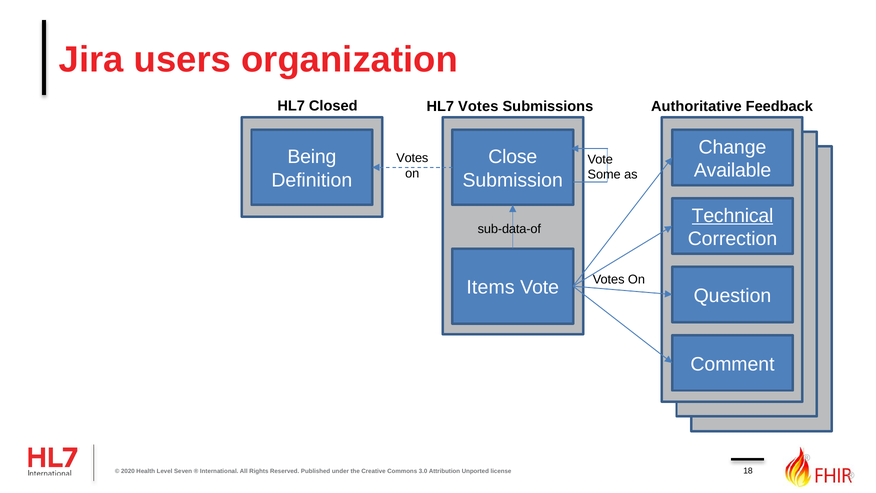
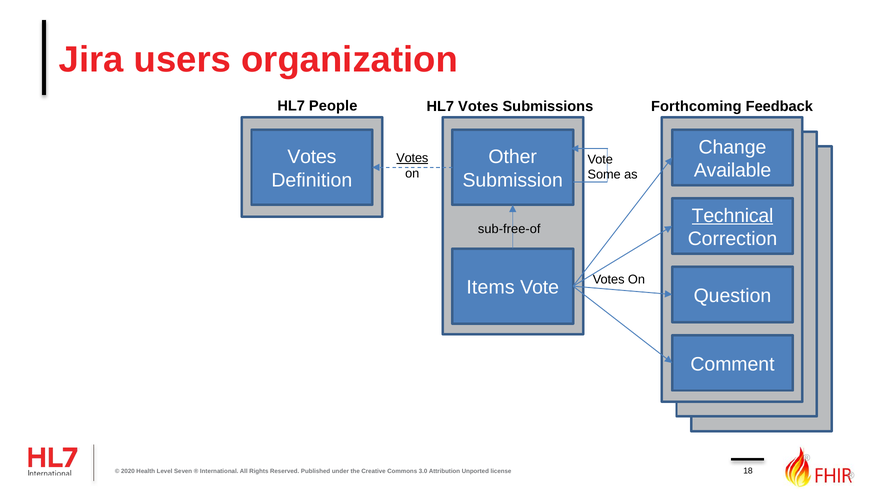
Closed: Closed -> People (333, 106)
Authoritative: Authoritative -> Forthcoming (696, 106)
Being: Being -> Votes (312, 157)
Close: Close -> Other (513, 157)
Votes underline: none -> present (412, 158)
sub-data-of: sub-data-of -> sub-free-of (509, 229)
